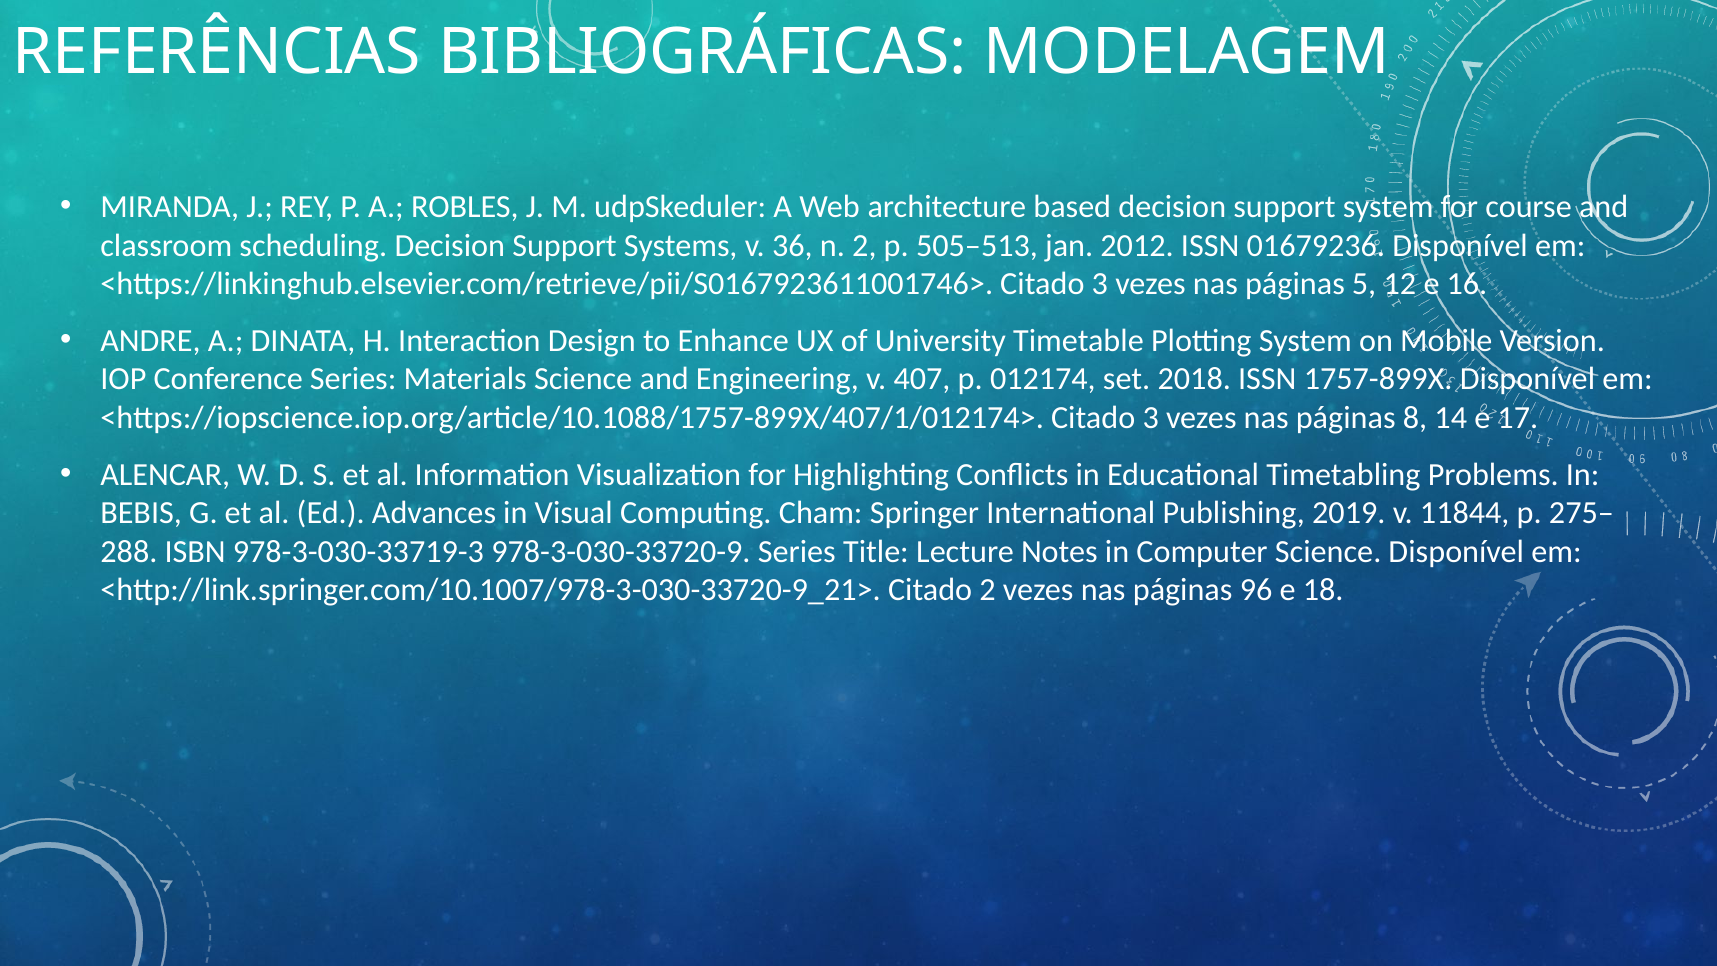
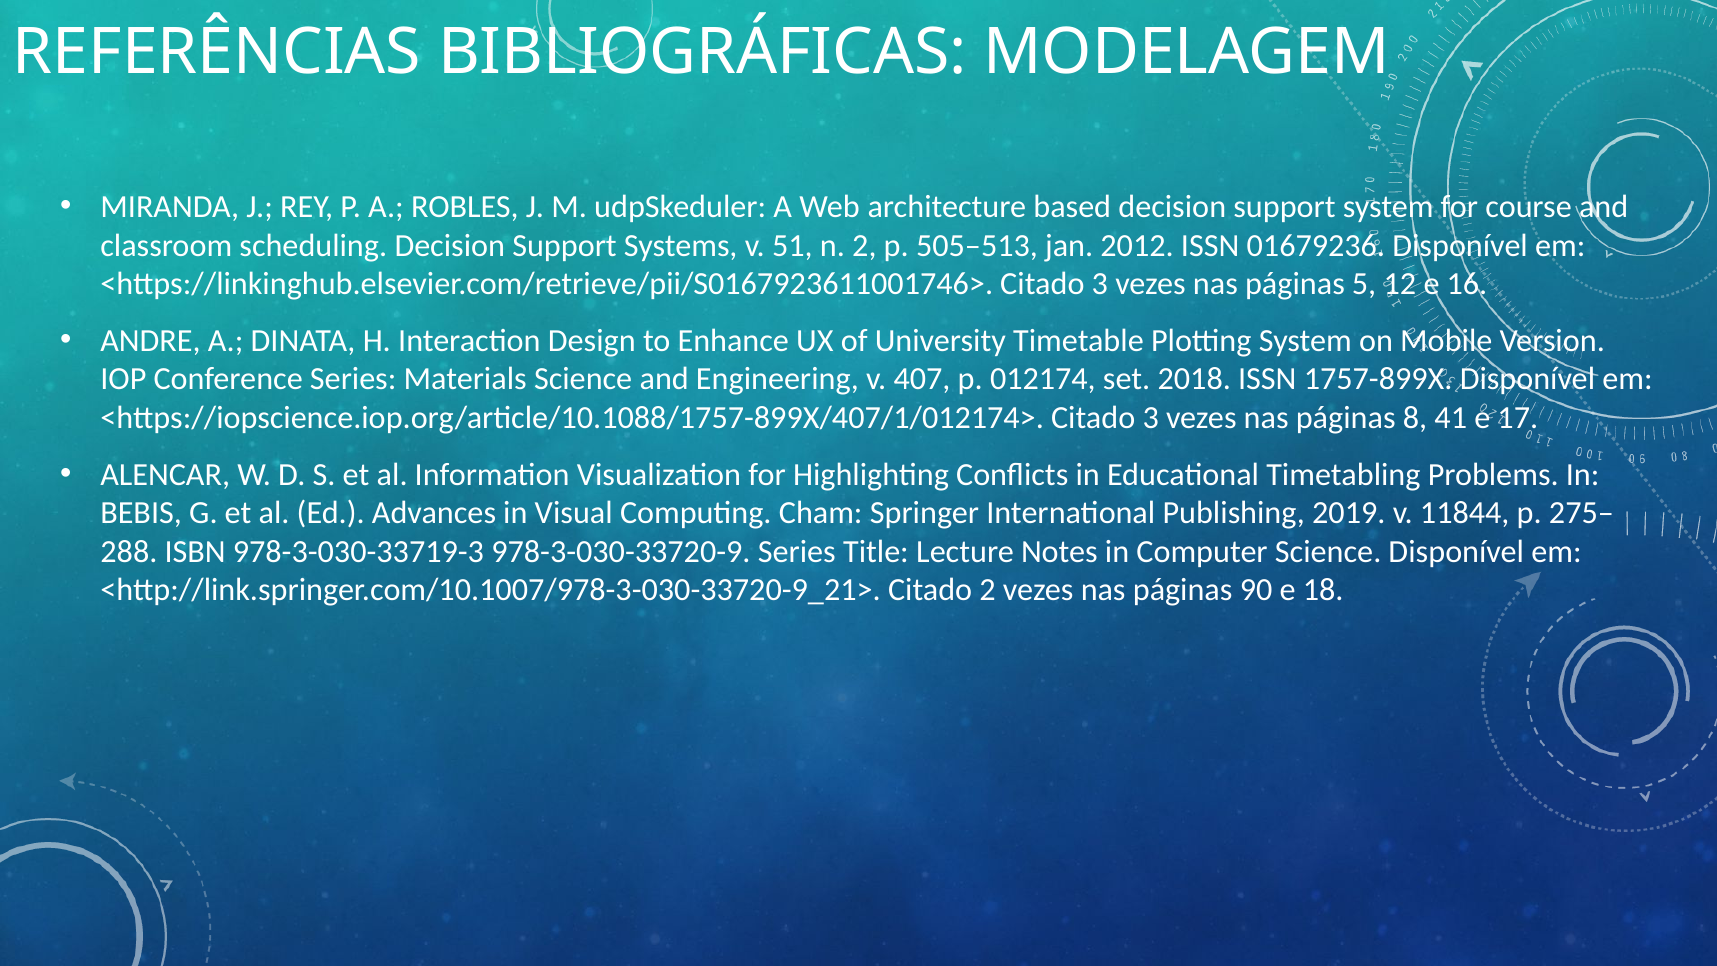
36: 36 -> 51 (792, 245)
14: 14 -> 41 (1451, 418)
96: 96 -> 90 (1256, 590)
